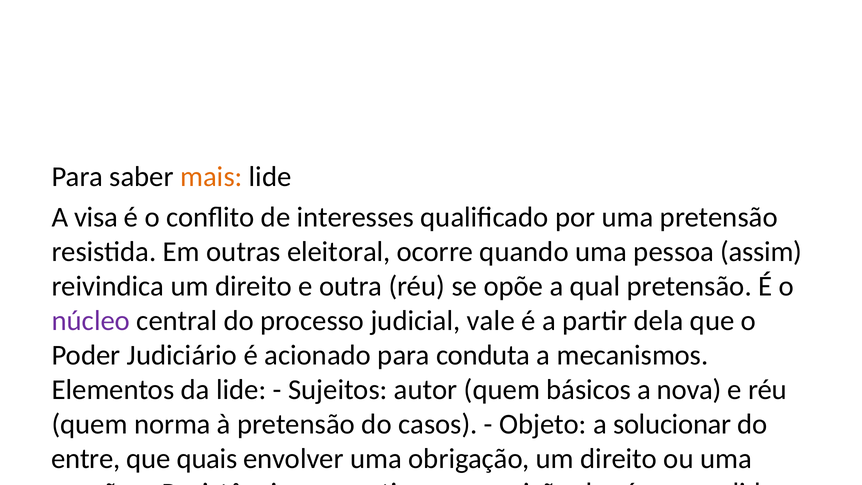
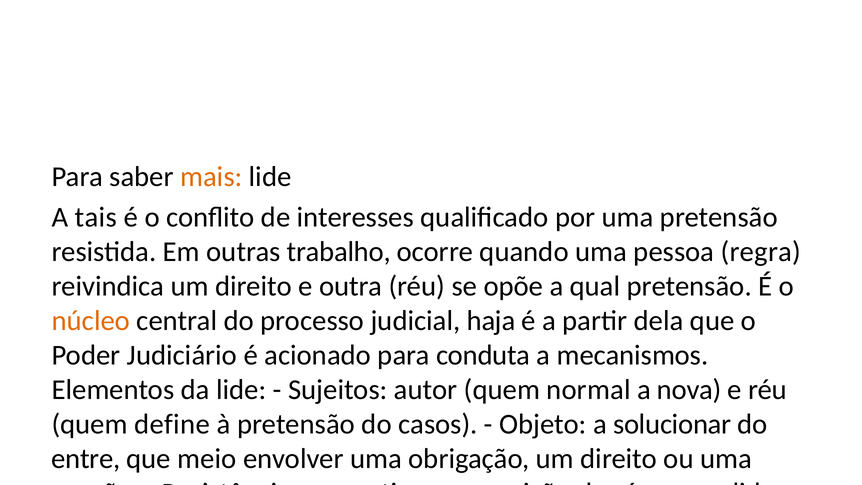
visa: visa -> tais (96, 217)
eleitoral: eleitoral -> trabalho (339, 252)
assim: assim -> regra (761, 252)
núcleo colour: purple -> orange (91, 321)
vale: vale -> haja (491, 321)
básicos: básicos -> normal (589, 390)
norma: norma -> define (172, 424)
quais: quais -> meio (207, 459)
